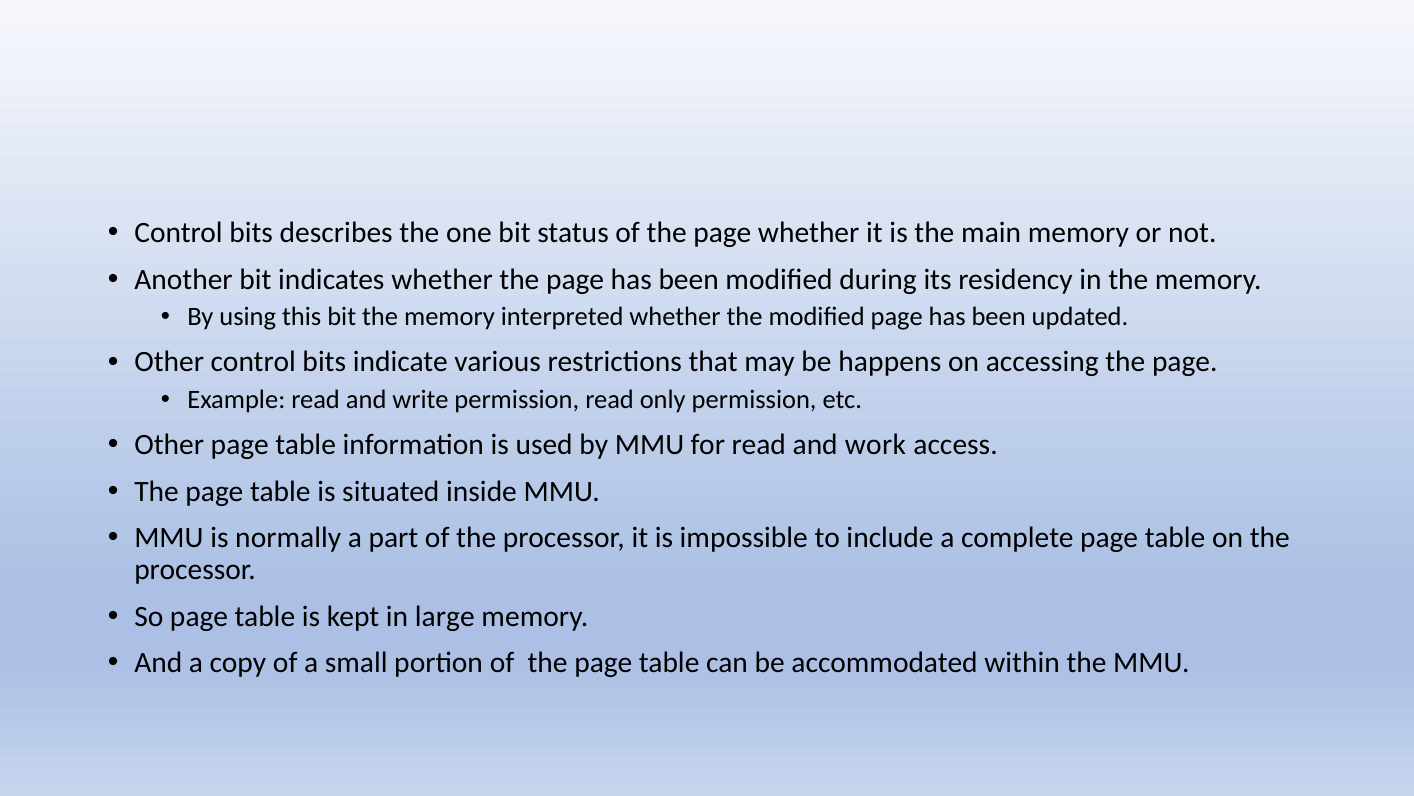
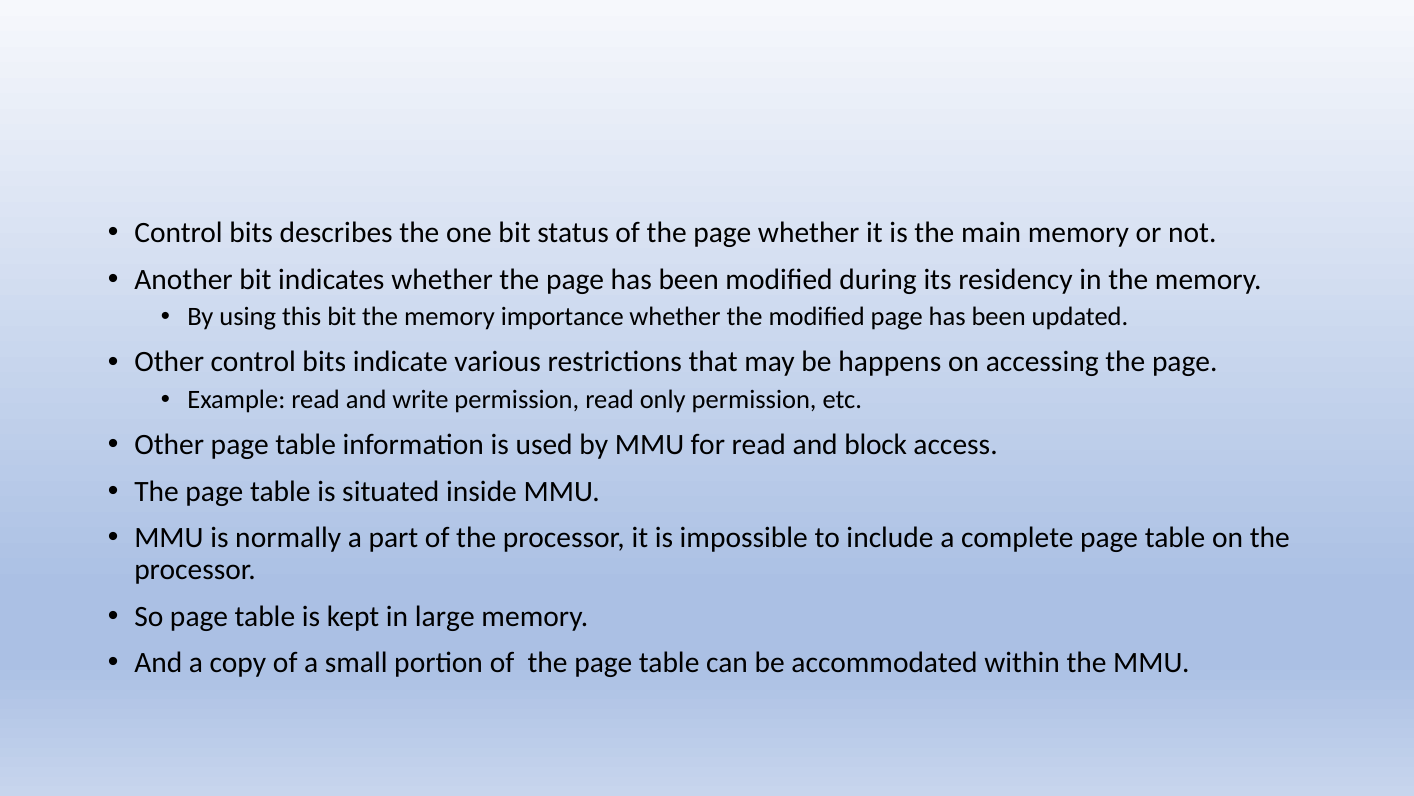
interpreted: interpreted -> importance (562, 317)
work: work -> block (876, 444)
